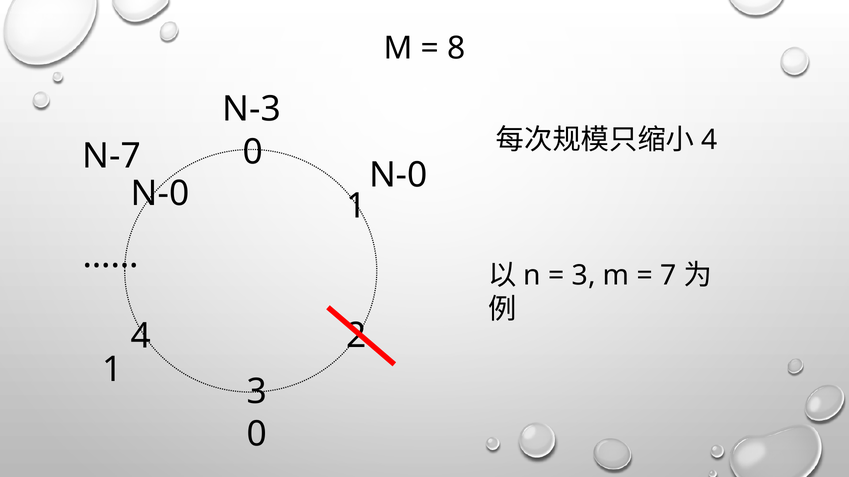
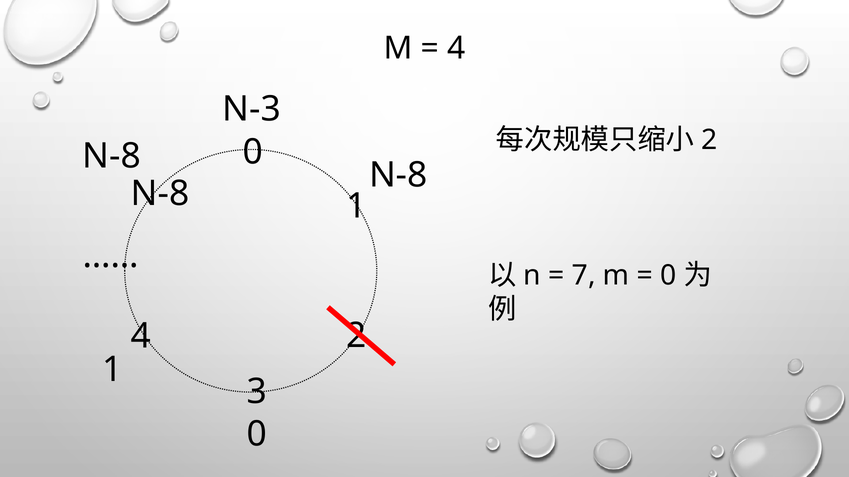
8: 8 -> 4 (456, 48)
4: 4 -> 2 (709, 140)
N-7: N-7 -> N-8 (112, 156)
N-0: N-0 -> N-8 (398, 175)
N-0: N-0 -> N-8 (160, 194)
3: 3 -> 7 (584, 276)
7: 7 -> 0 (668, 276)
